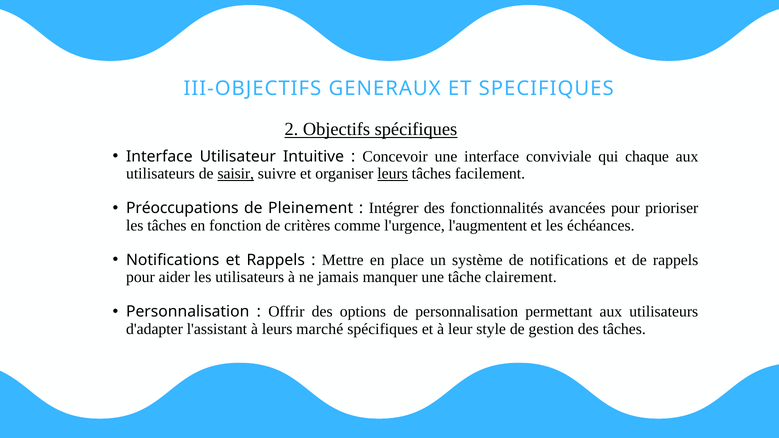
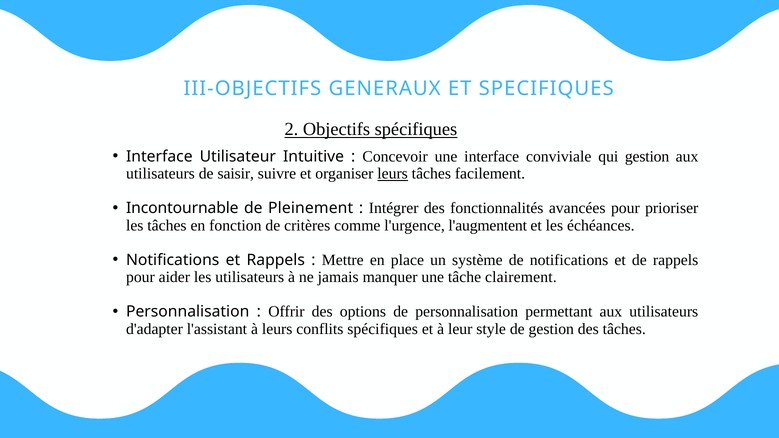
qui chaque: chaque -> gestion (647, 157)
saisir underline: present -> none (236, 174)
Préoccupations: Préoccupations -> Incontournable (182, 208)
marché: marché -> conflits (320, 329)
